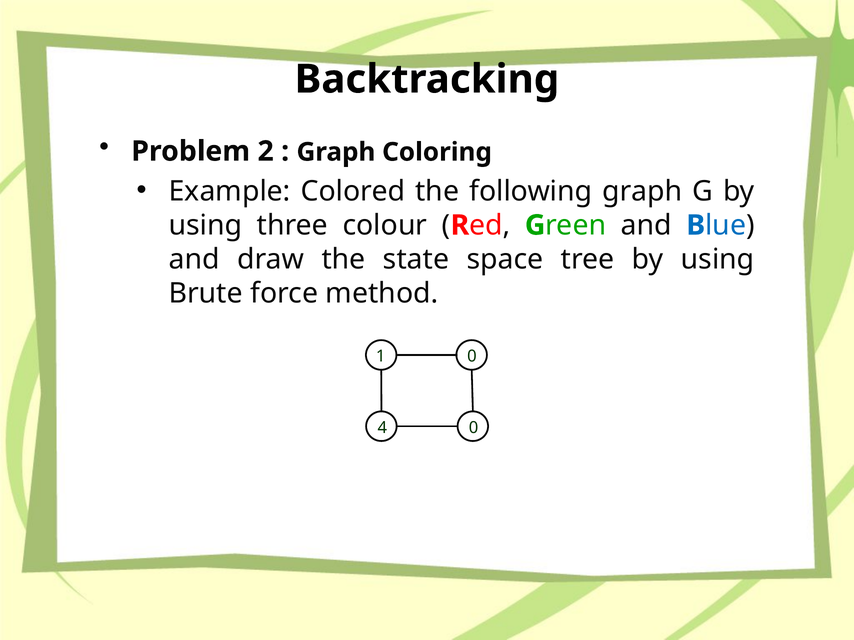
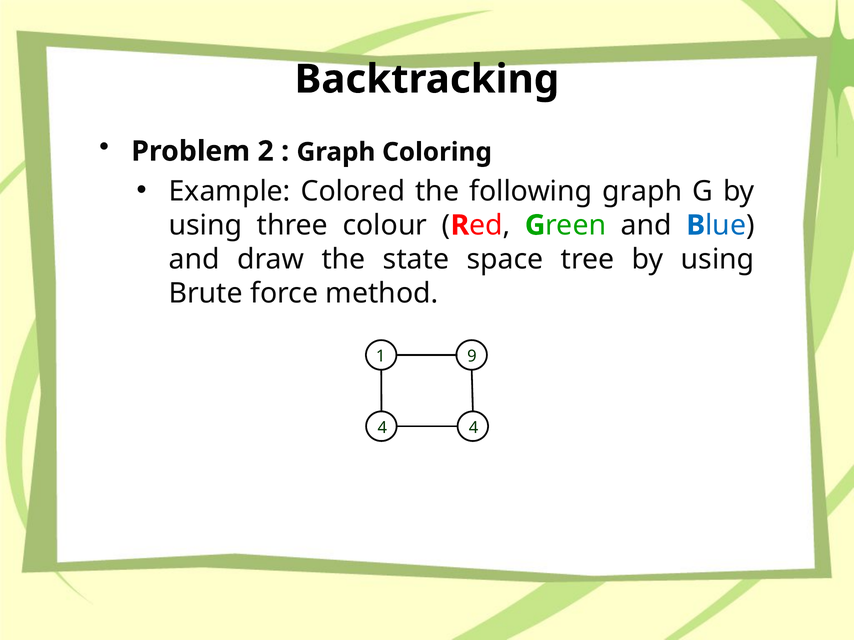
1 0: 0 -> 9 (472, 357)
4 0: 0 -> 4 (474, 428)
